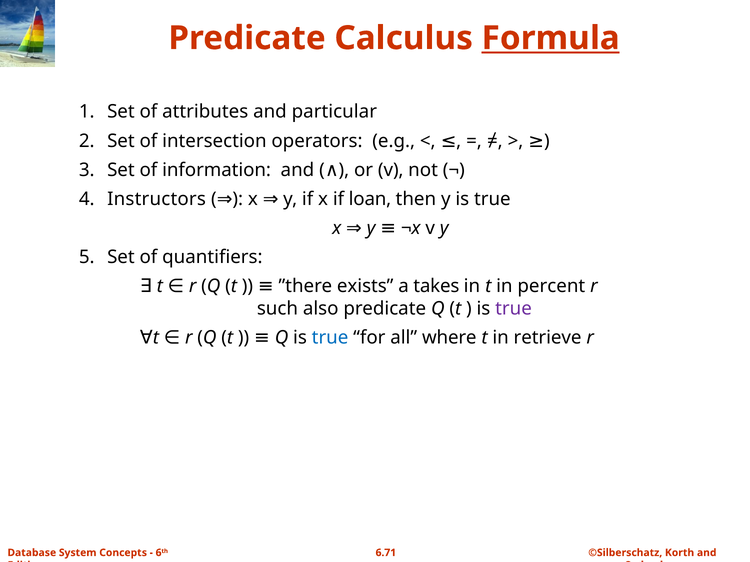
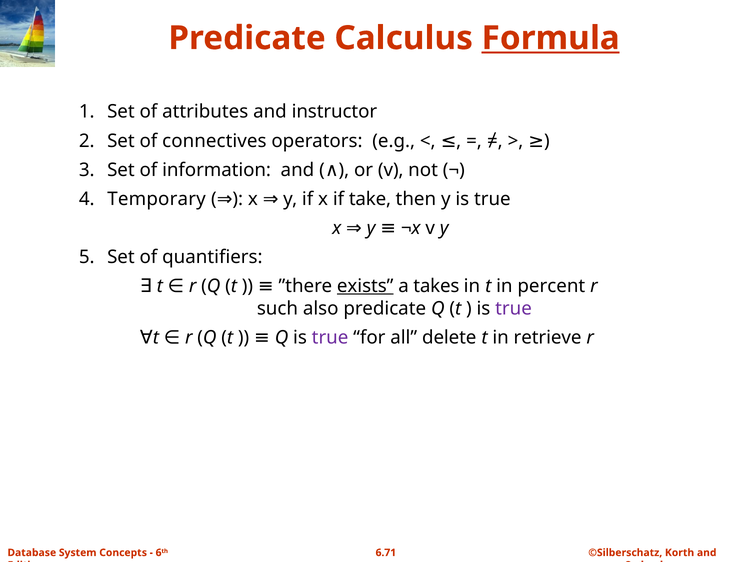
particular: particular -> instructor (334, 112)
intersection: intersection -> connectives (214, 141)
Instructors: Instructors -> Temporary (157, 199)
loan: loan -> take (370, 199)
exists underline: none -> present (365, 286)
true colour: blue -> purple (330, 338)
where: where -> delete (449, 338)
